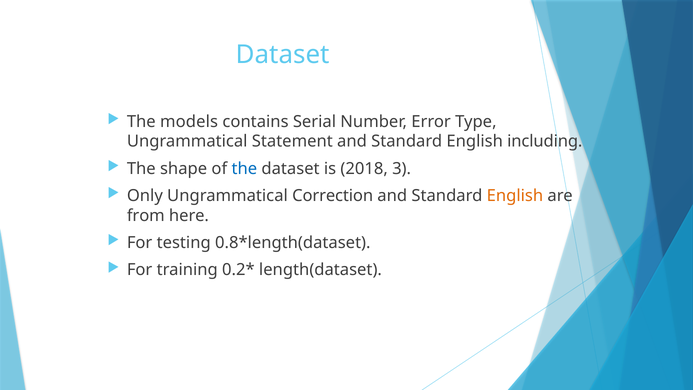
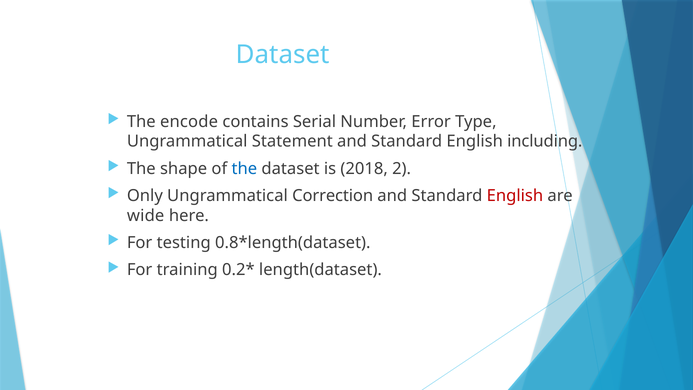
models: models -> encode (189, 121)
3: 3 -> 2 (402, 169)
English colour: orange -> red (515, 196)
from: from -> wide (146, 216)
